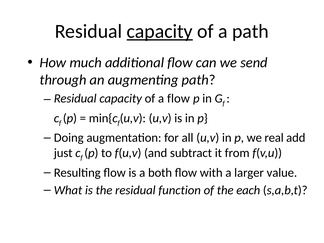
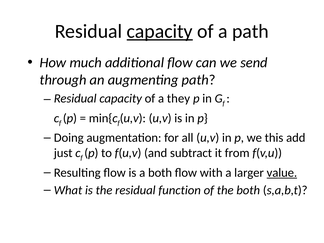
a flow: flow -> they (178, 98)
real: real -> this (274, 138)
value underline: none -> present (282, 173)
the each: each -> both (248, 190)
